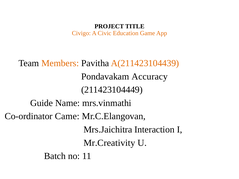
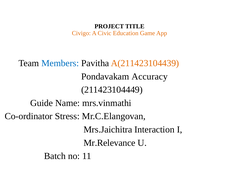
Members colour: orange -> blue (60, 63)
Came: Came -> Stress (67, 116)
Mr.Creativity: Mr.Creativity -> Mr.Relevance (109, 143)
